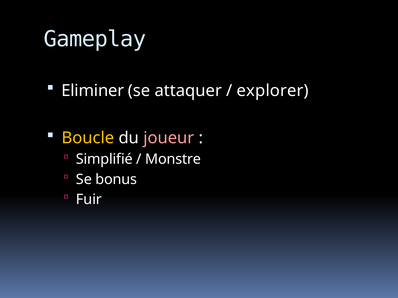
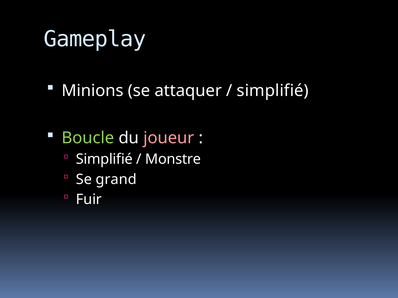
Eliminer: Eliminer -> Minions (93, 91)
explorer: explorer -> simplifié (273, 91)
Boucle colour: yellow -> light green (88, 138)
bonus: bonus -> grand (116, 180)
